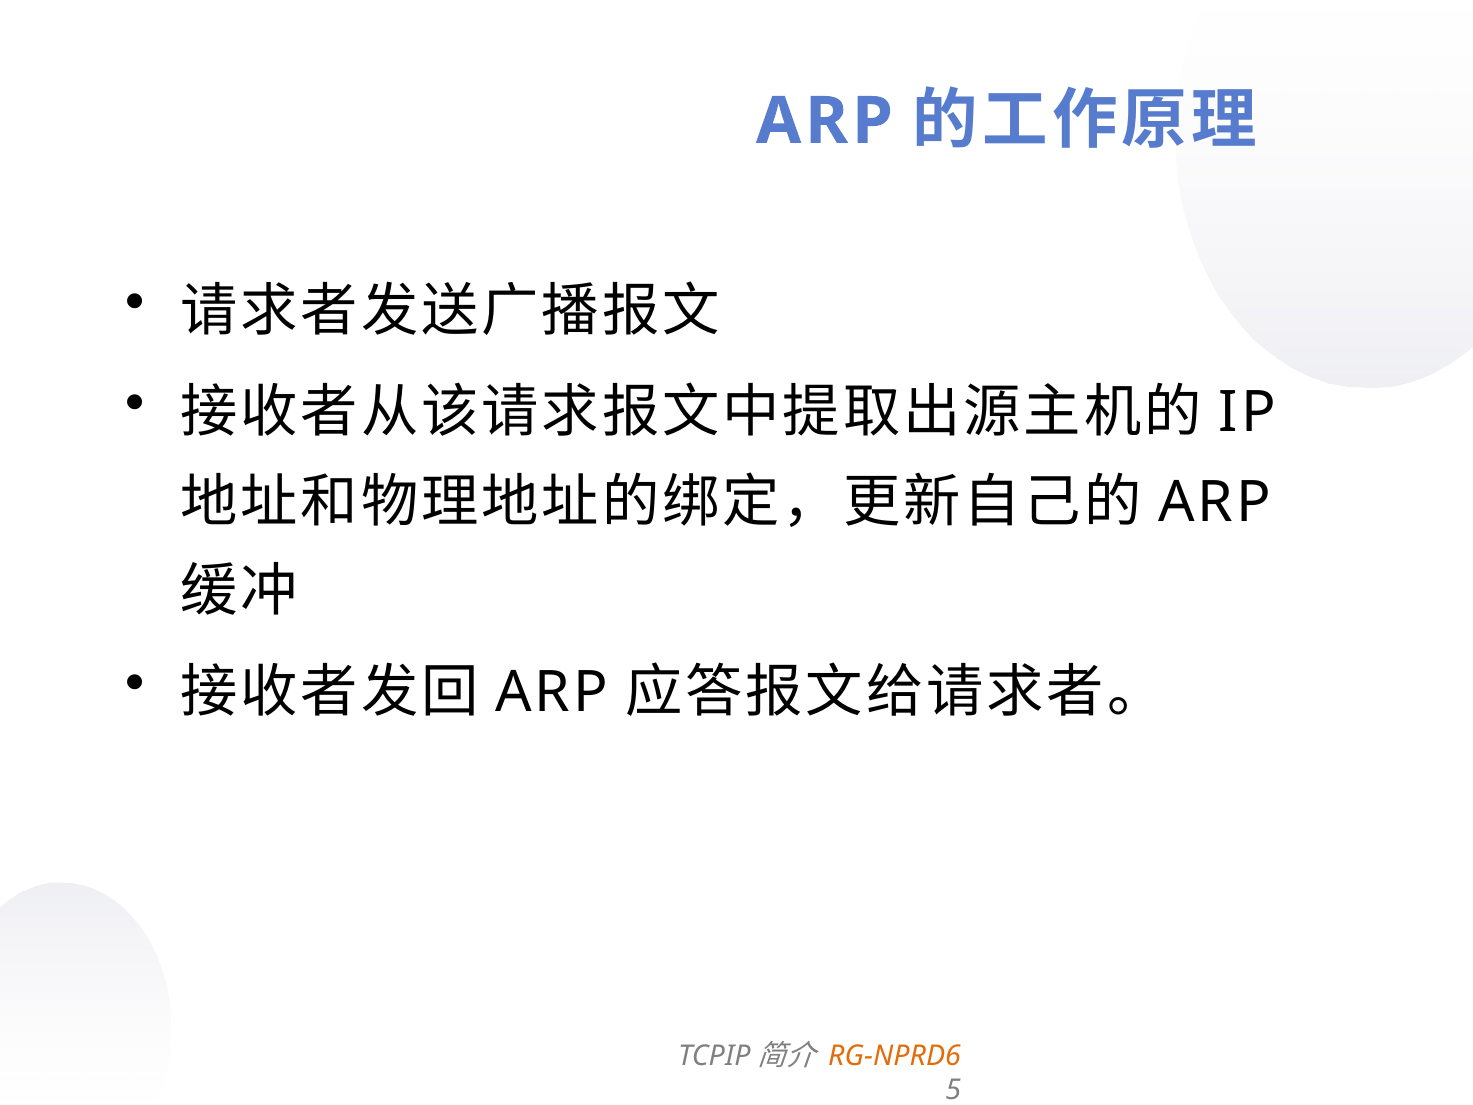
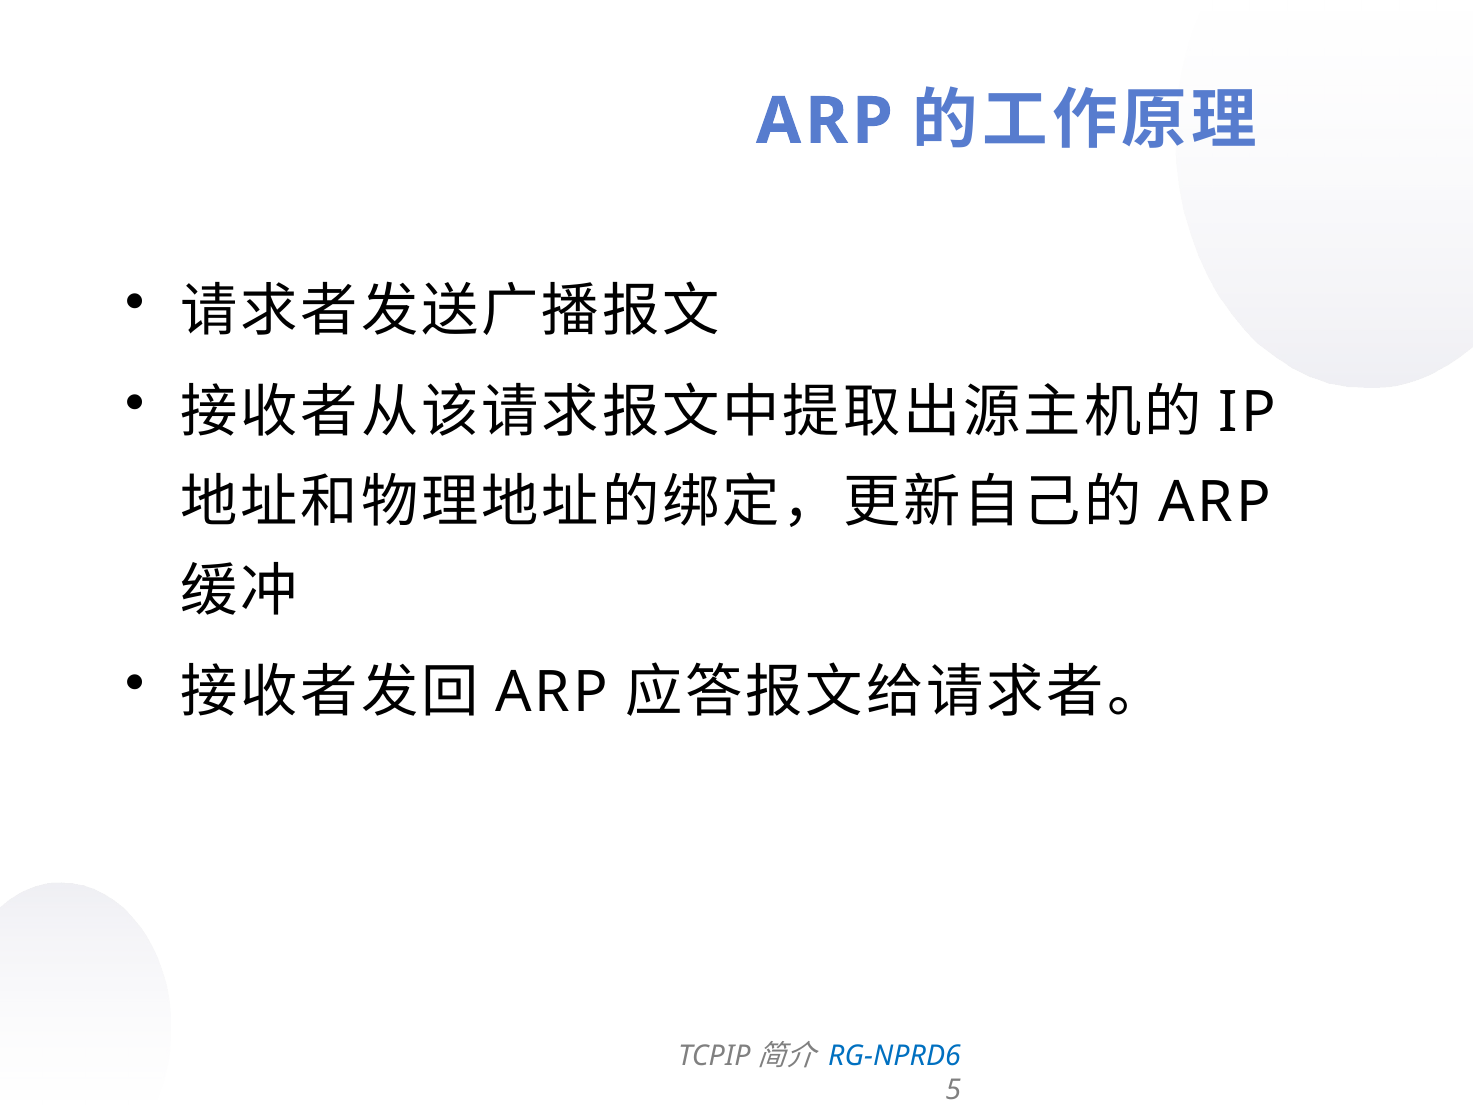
RG-NPRD6 colour: orange -> blue (895, 1056)
